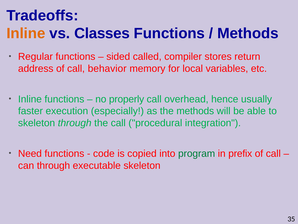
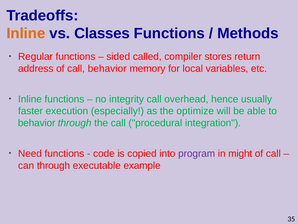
properly: properly -> integrity (127, 99)
the methods: methods -> optimize (195, 111)
skeleton: skeleton -> behavior (37, 123)
program colour: green -> purple (197, 153)
prefix: prefix -> might (240, 153)
executable skeleton: skeleton -> example (142, 165)
